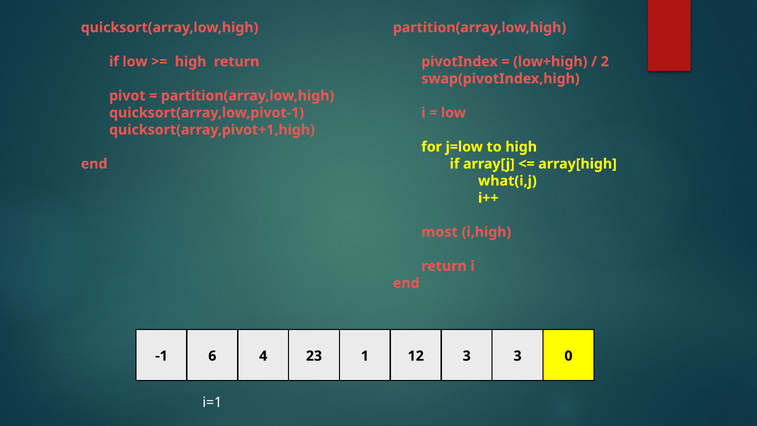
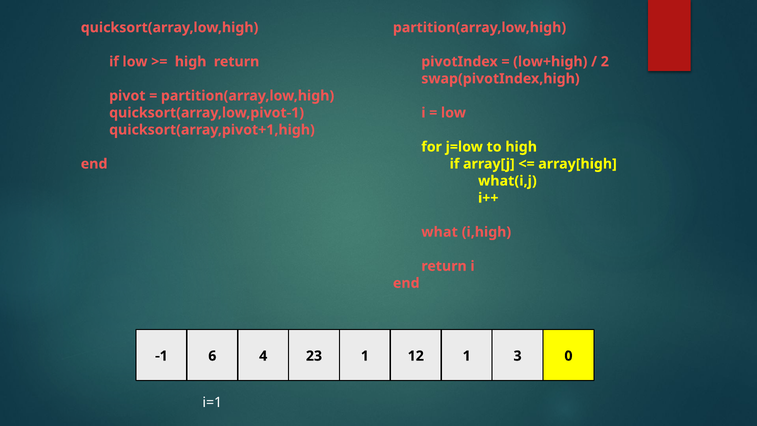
most: most -> what (440, 232)
12 3: 3 -> 1 (467, 356)
